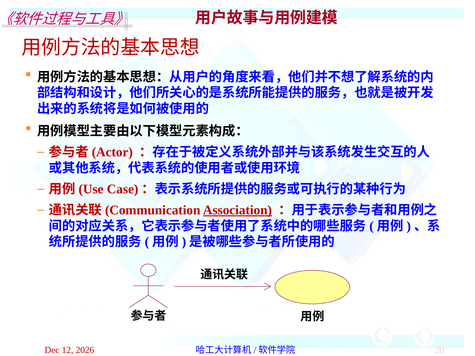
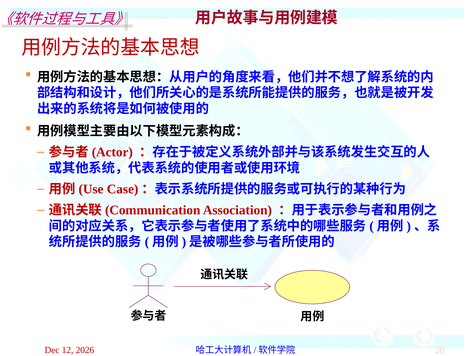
Association underline: present -> none (237, 210)
